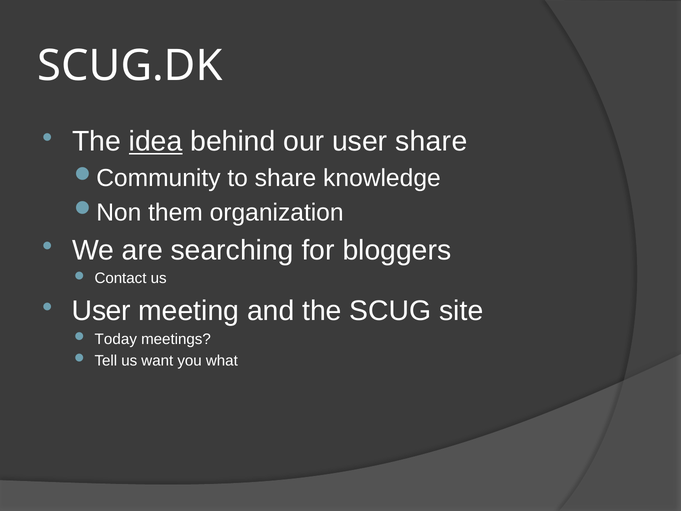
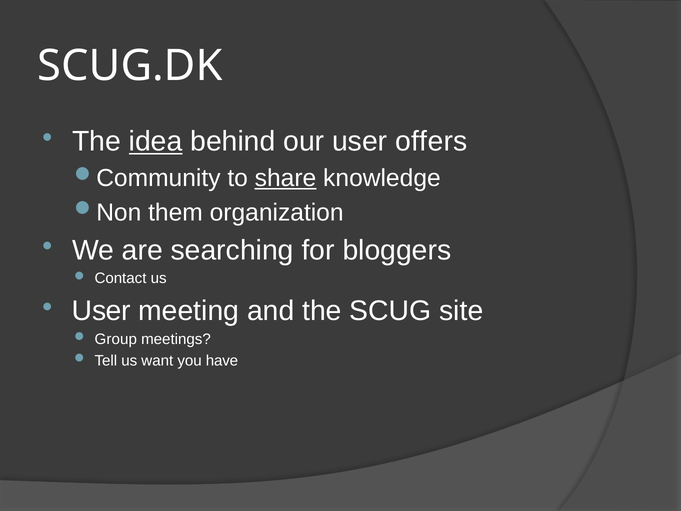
user share: share -> offers (431, 142)
share underline: none -> present (285, 178)
Today: Today -> Group (116, 339)
what: what -> have (222, 360)
